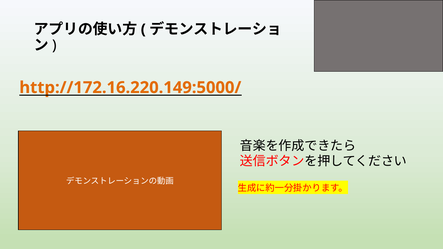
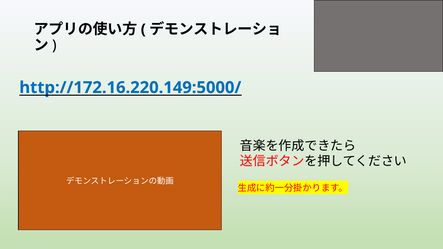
http://172.16.220.149:5000/ colour: orange -> blue (130, 88)
